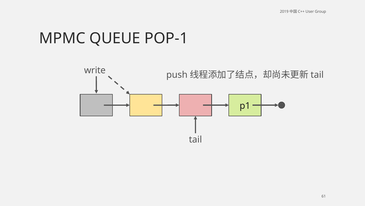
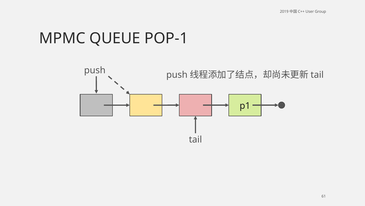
write: write -> push (95, 70)
